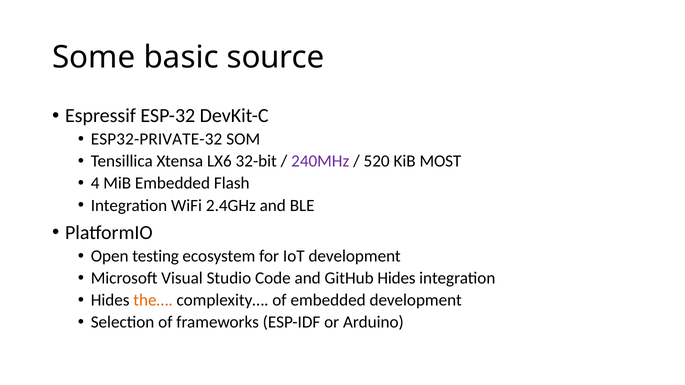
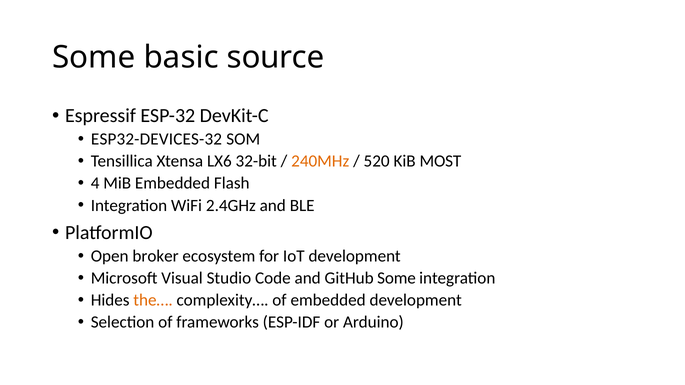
ESP32-PRIVATE-32: ESP32-PRIVATE-32 -> ESP32-DEVICES-32 (157, 139)
240MHz colour: purple -> orange (320, 161)
testing: testing -> broker (156, 256)
GitHub Hides: Hides -> Some (397, 278)
